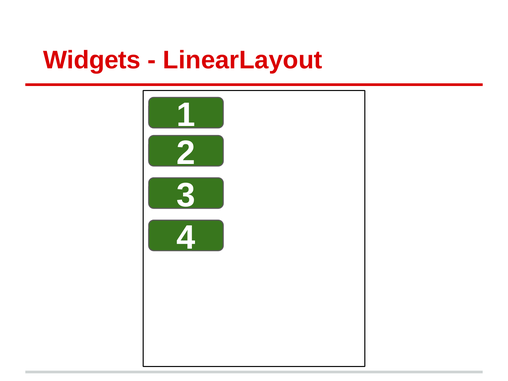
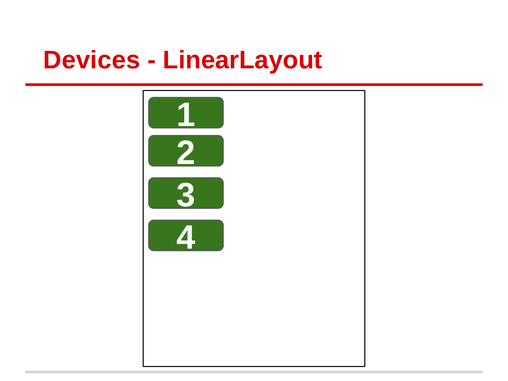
Widgets: Widgets -> Devices (92, 60)
